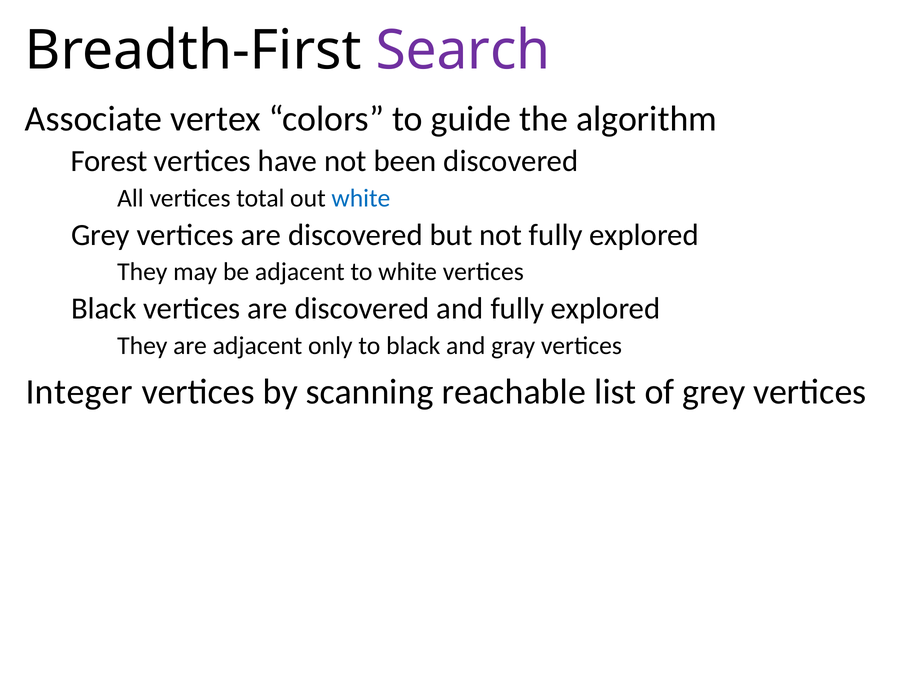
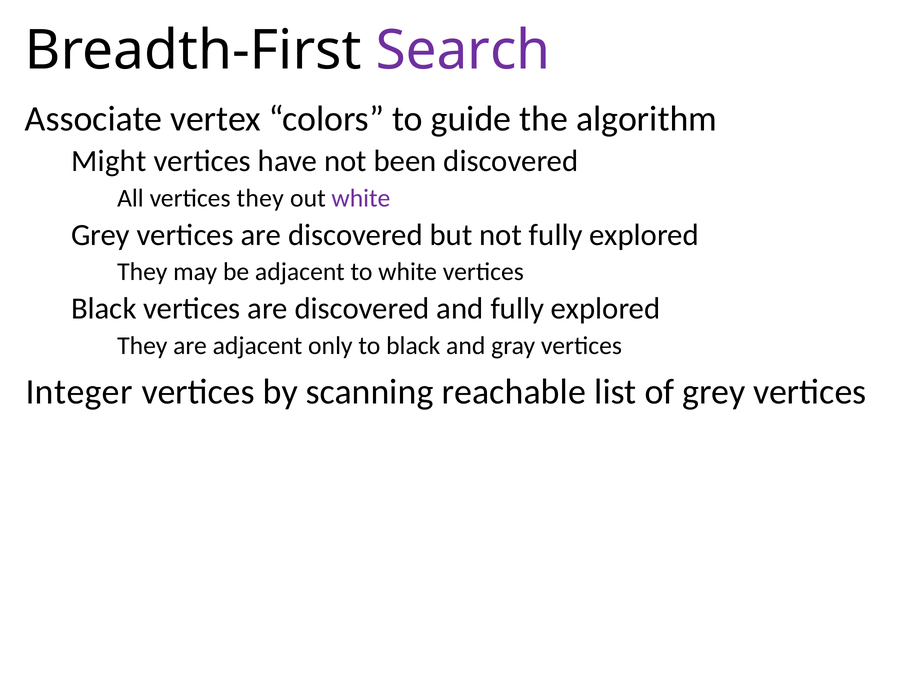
Forest: Forest -> Might (109, 161)
vertices total: total -> they (260, 198)
white colour: blue -> purple (361, 198)
